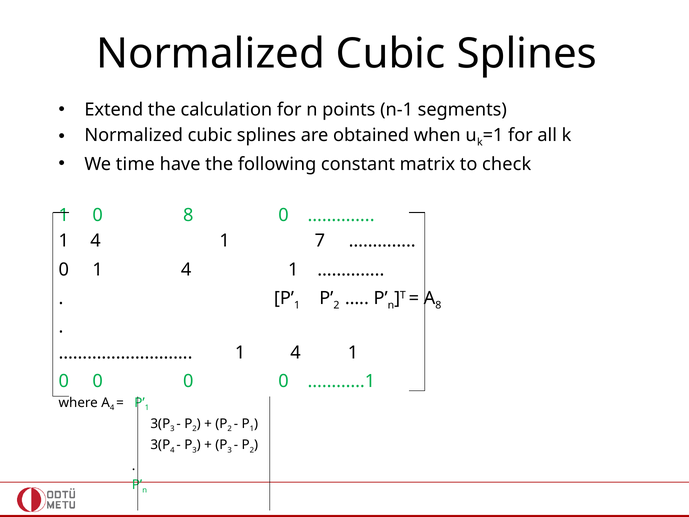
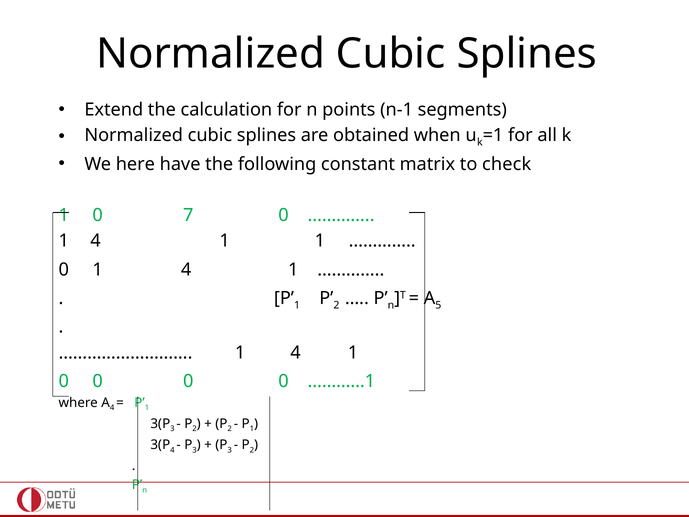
time: time -> here (135, 164)
0 8: 8 -> 7 (188, 215)
1 7: 7 -> 1 (320, 241)
8: 8 -> 5 (438, 305)
